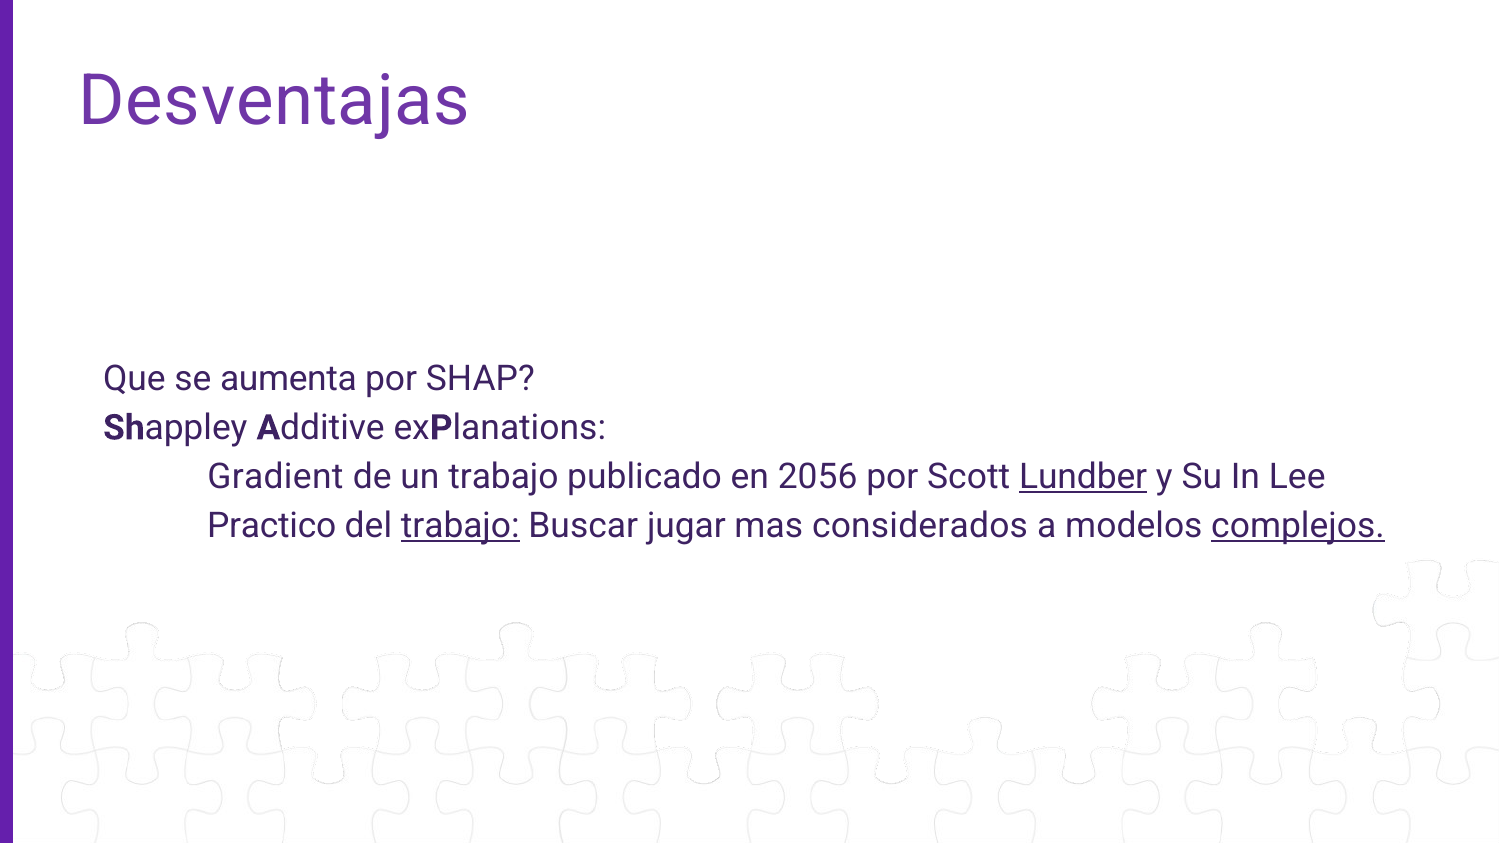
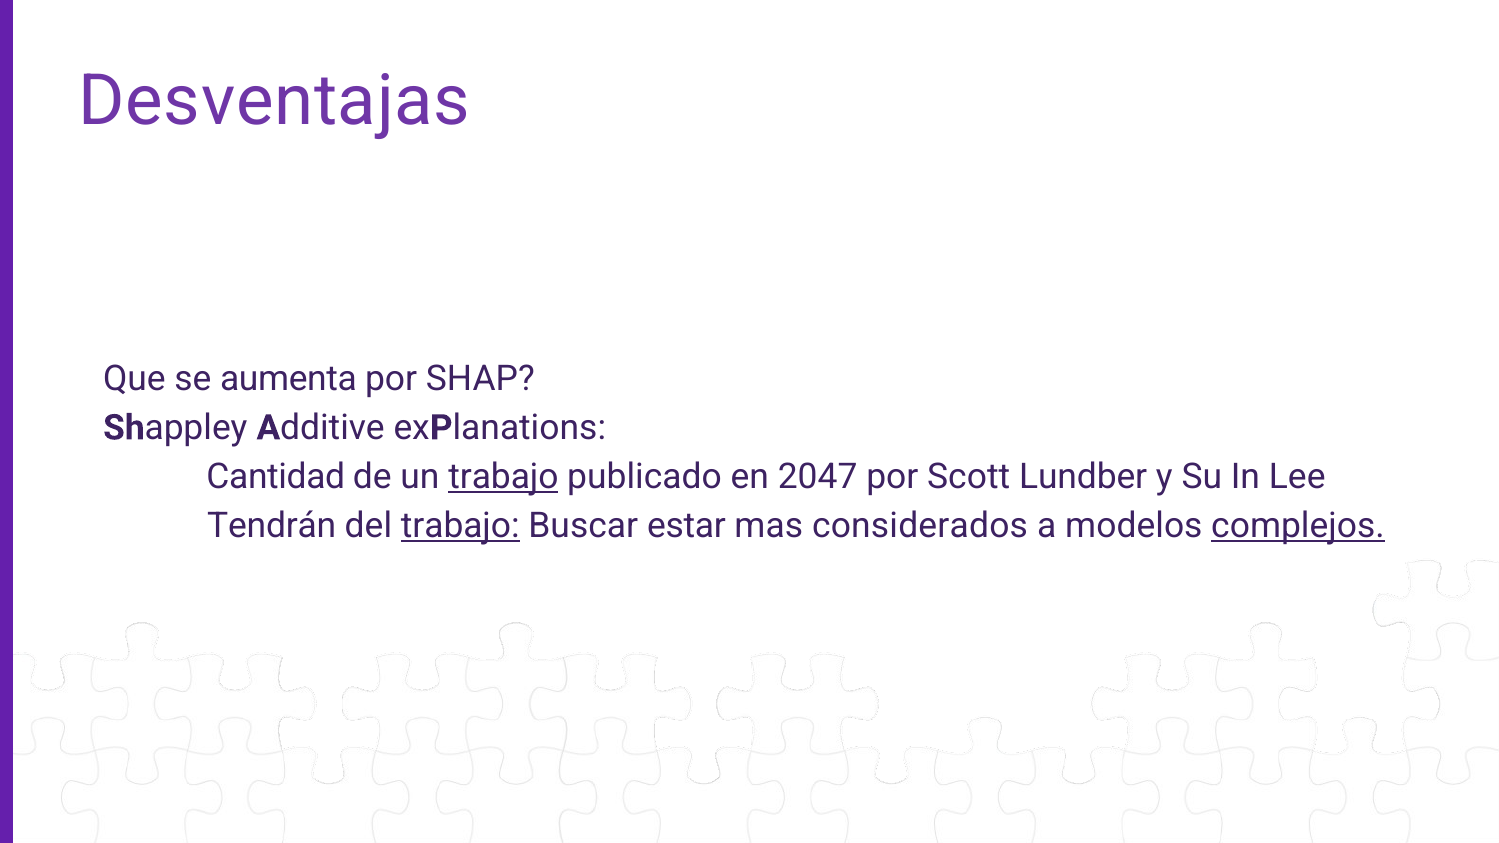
Gradient: Gradient -> Cantidad (276, 477)
trabajo underline: none -> present (503, 477)
2056: 2056 -> 2047 (818, 477)
Lundber underline: present -> none (1083, 477)
Practico: Practico -> Tendrán (272, 525)
jugar: jugar -> estar (686, 525)
